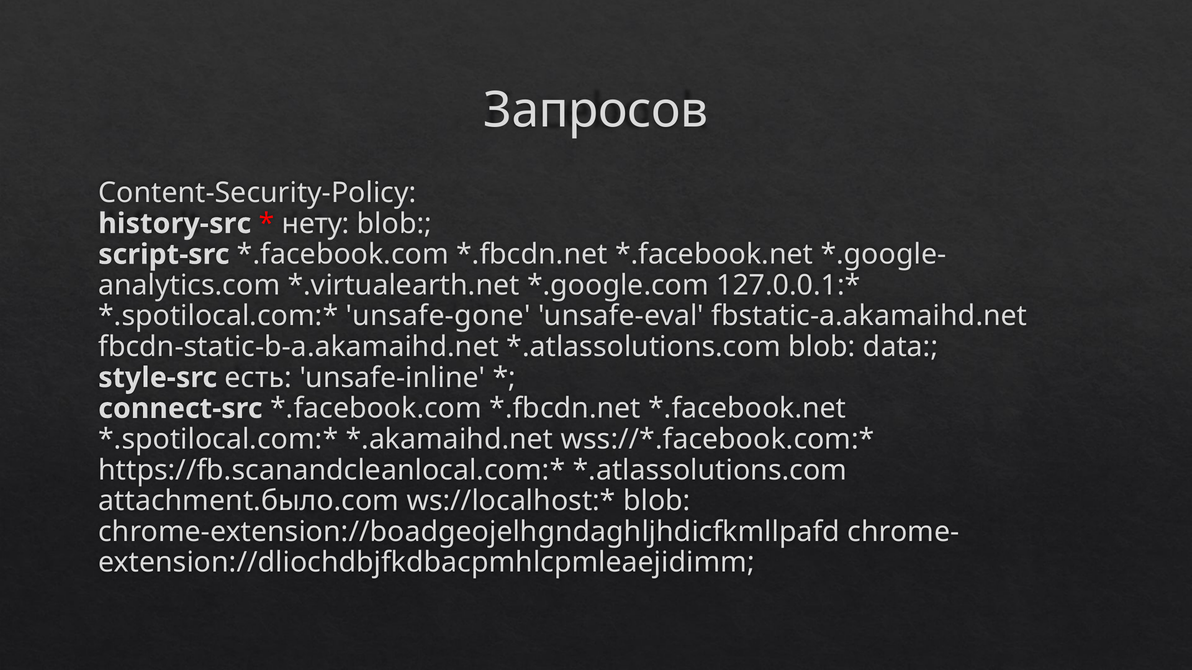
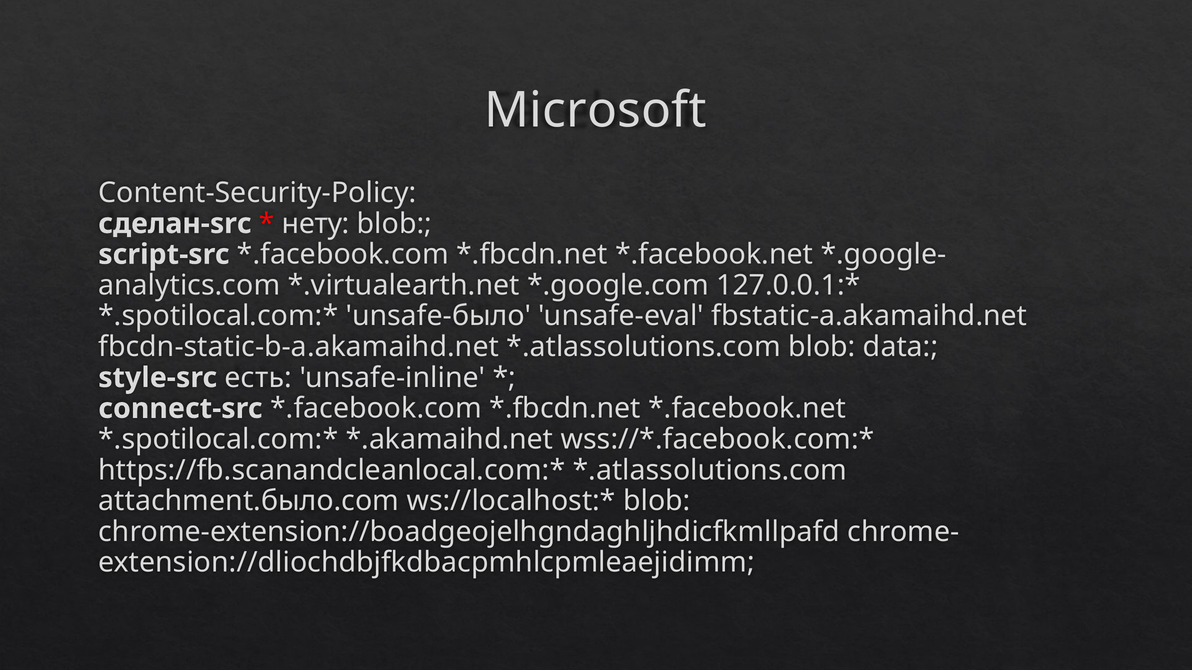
Запросов: Запросов -> Microsoft (595, 110)
history-src: history-src -> сделан-src (175, 224)
unsafe-gone: unsafe-gone -> unsafe-было (438, 316)
